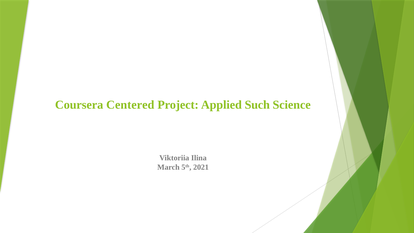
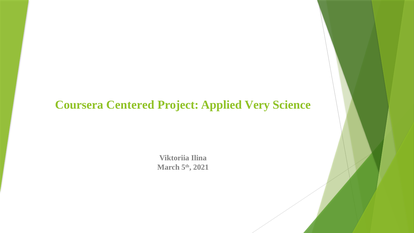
Such: Such -> Very (257, 105)
